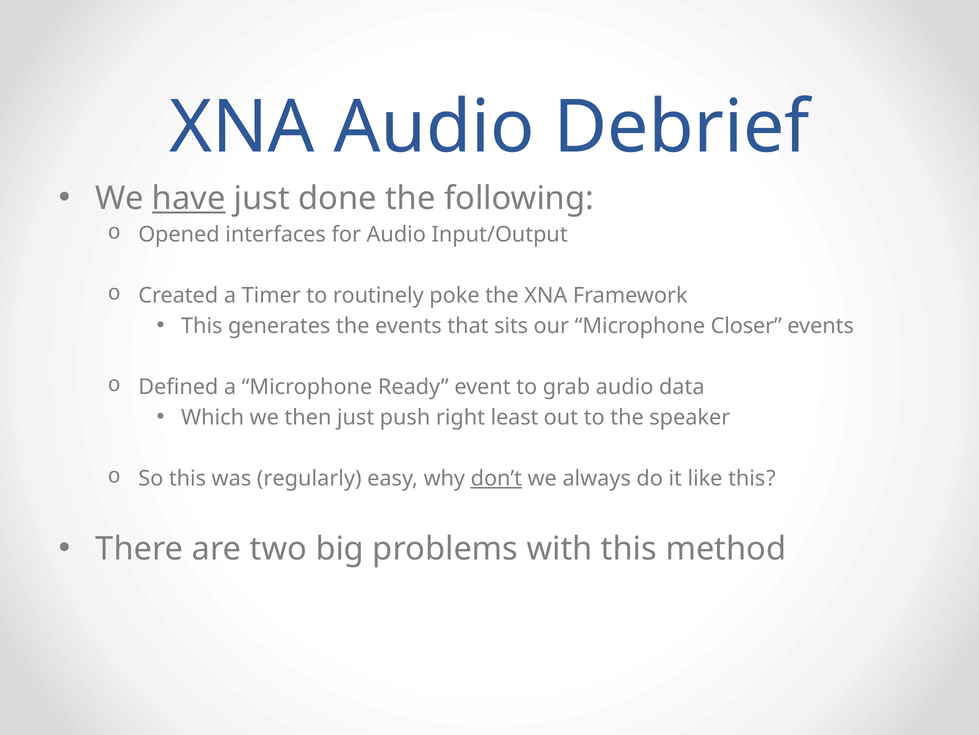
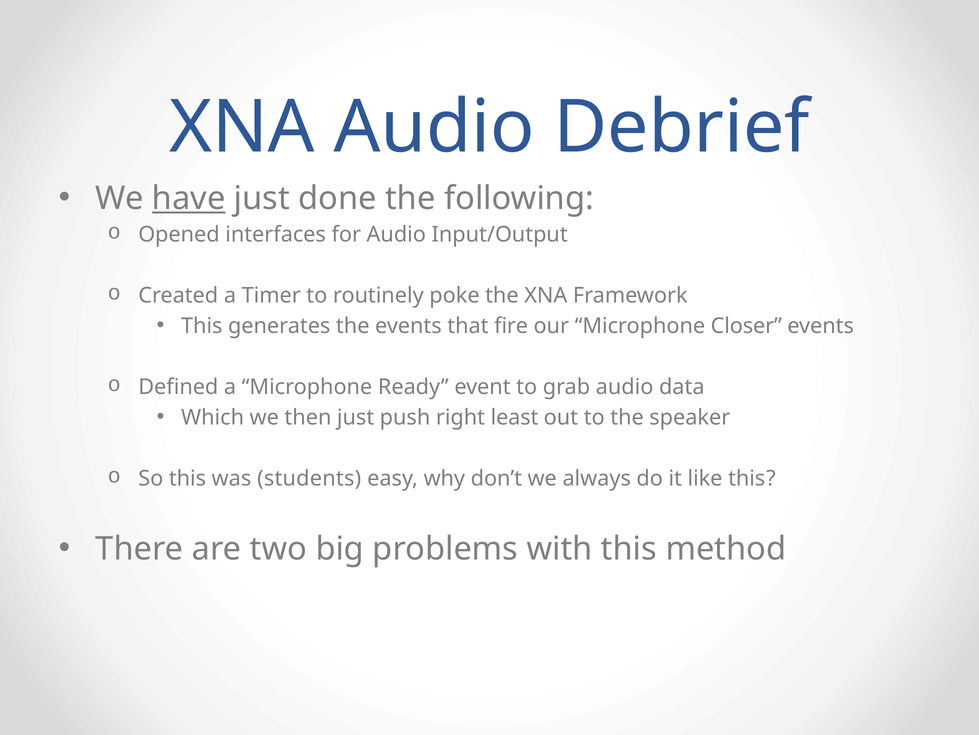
sits: sits -> fire (511, 326)
regularly: regularly -> students (309, 478)
don’t underline: present -> none (496, 478)
